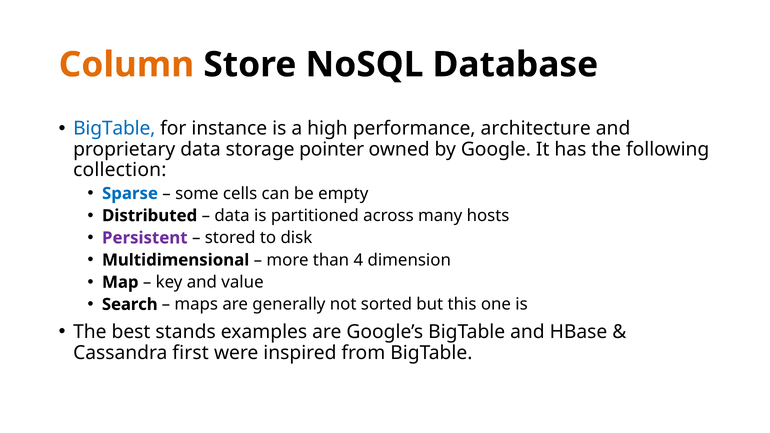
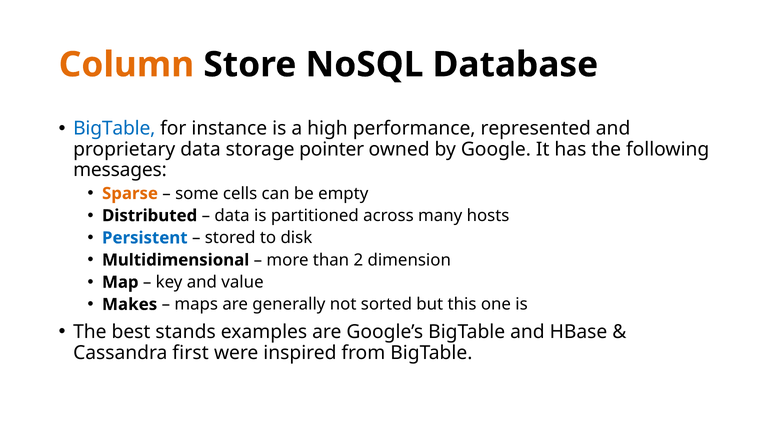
architecture: architecture -> represented (536, 128)
collection: collection -> messages (120, 170)
Sparse colour: blue -> orange (130, 194)
Persistent colour: purple -> blue (145, 238)
4: 4 -> 2 (358, 260)
Search: Search -> Makes (130, 304)
